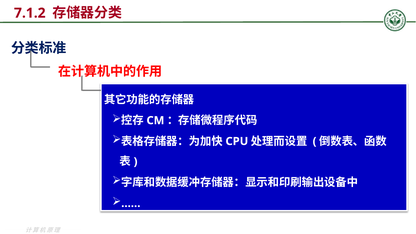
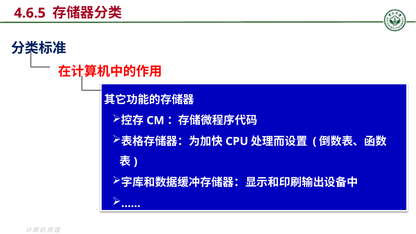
7.1.2: 7.1.2 -> 4.6.5 (30, 13)
